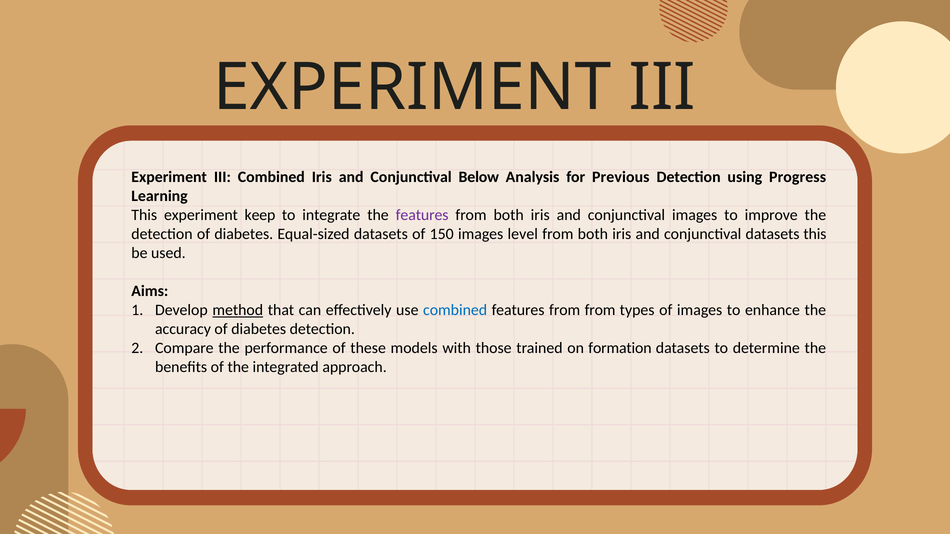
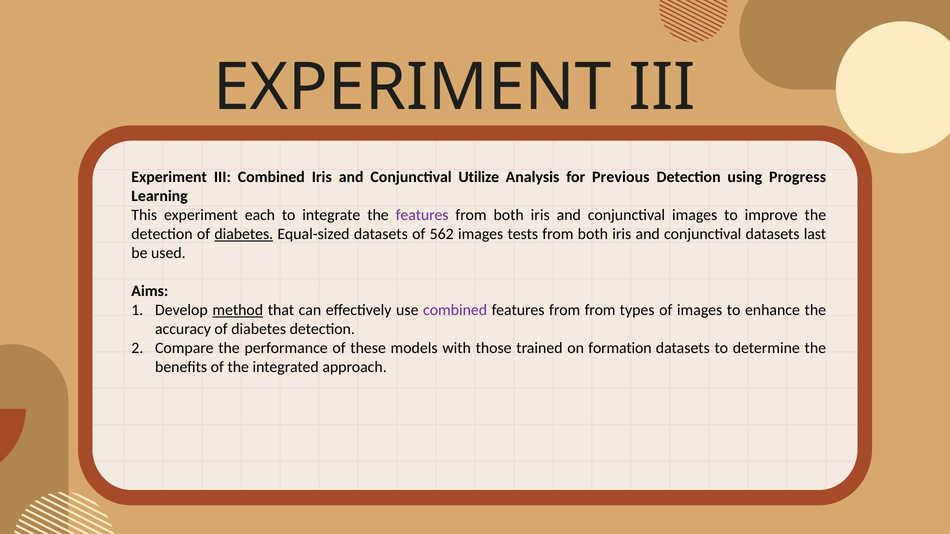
Below: Below -> Utilize (479, 177)
keep: keep -> each (260, 215)
diabetes underline: none -> present (244, 234)
150: 150 -> 562 (442, 234)
level: level -> tests (523, 234)
datasets this: this -> last (815, 234)
combined colour: blue -> purple (455, 310)
